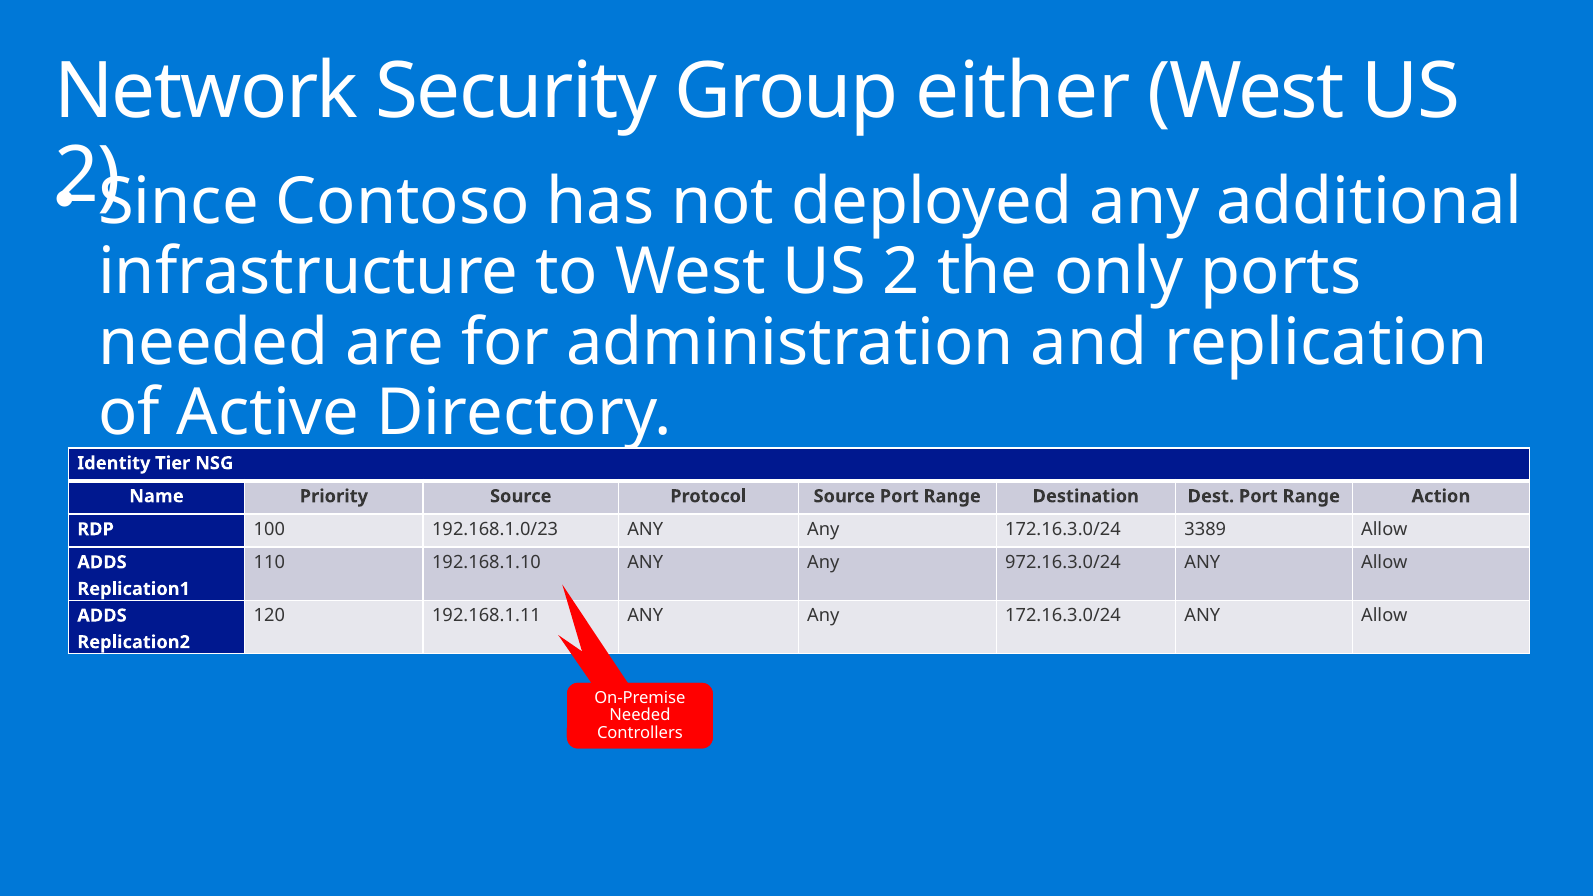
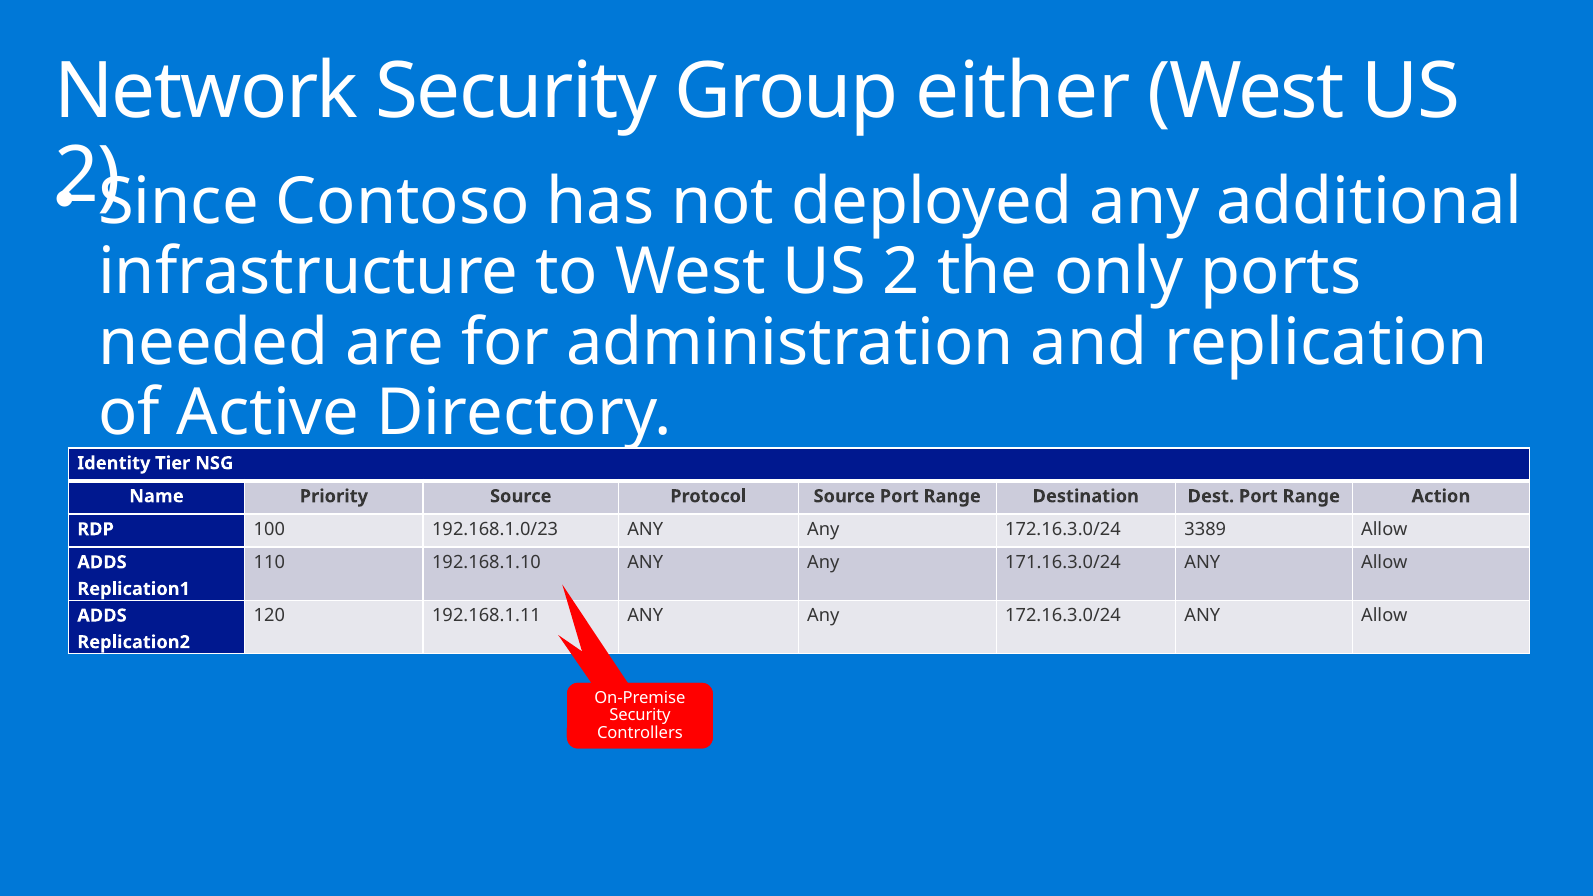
972.16.3.0/24: 972.16.3.0/24 -> 171.16.3.0/24 (1063, 562)
Needed: Needed -> Security (640, 716)
